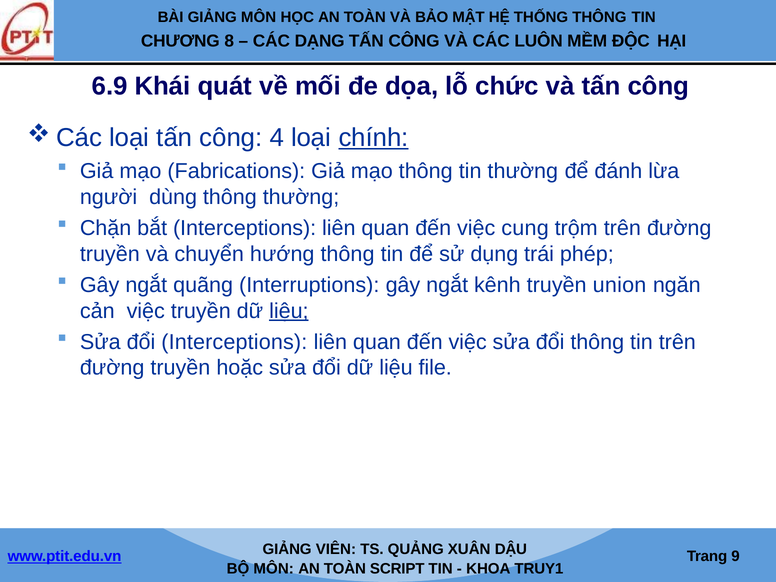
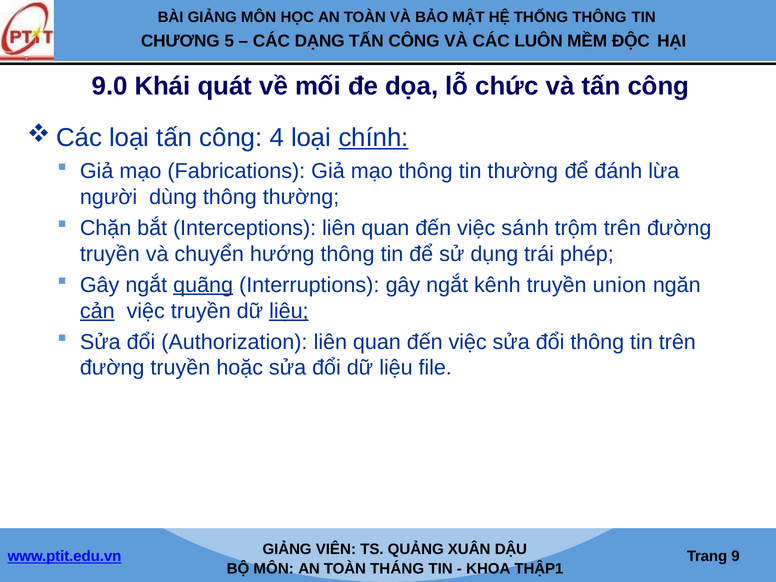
8: 8 -> 5 (229, 41)
6.9: 6.9 -> 9.0 (110, 86)
cung: cung -> sánh (525, 228)
quãng underline: none -> present (203, 285)
cản underline: none -> present (97, 311)
đổi Interceptions: Interceptions -> Authorization (234, 342)
SCRIPT: SCRIPT -> THÁNG (397, 569)
TRUY1: TRUY1 -> THẬP1 (539, 569)
